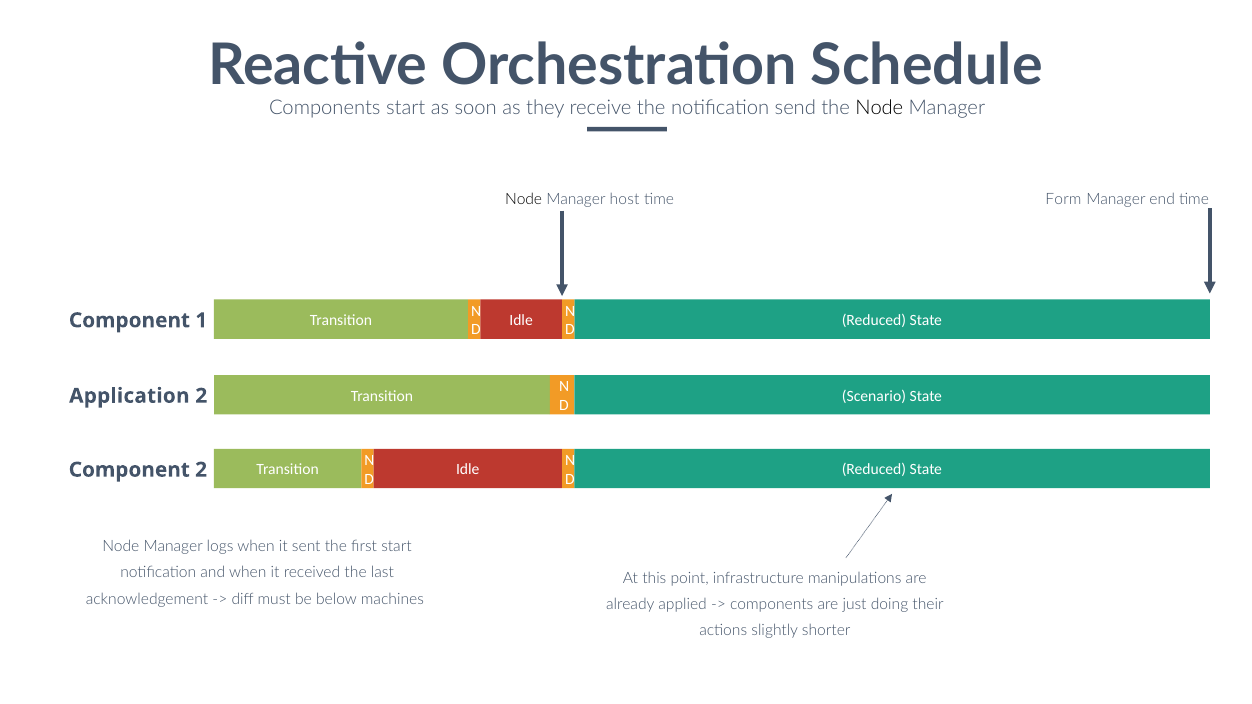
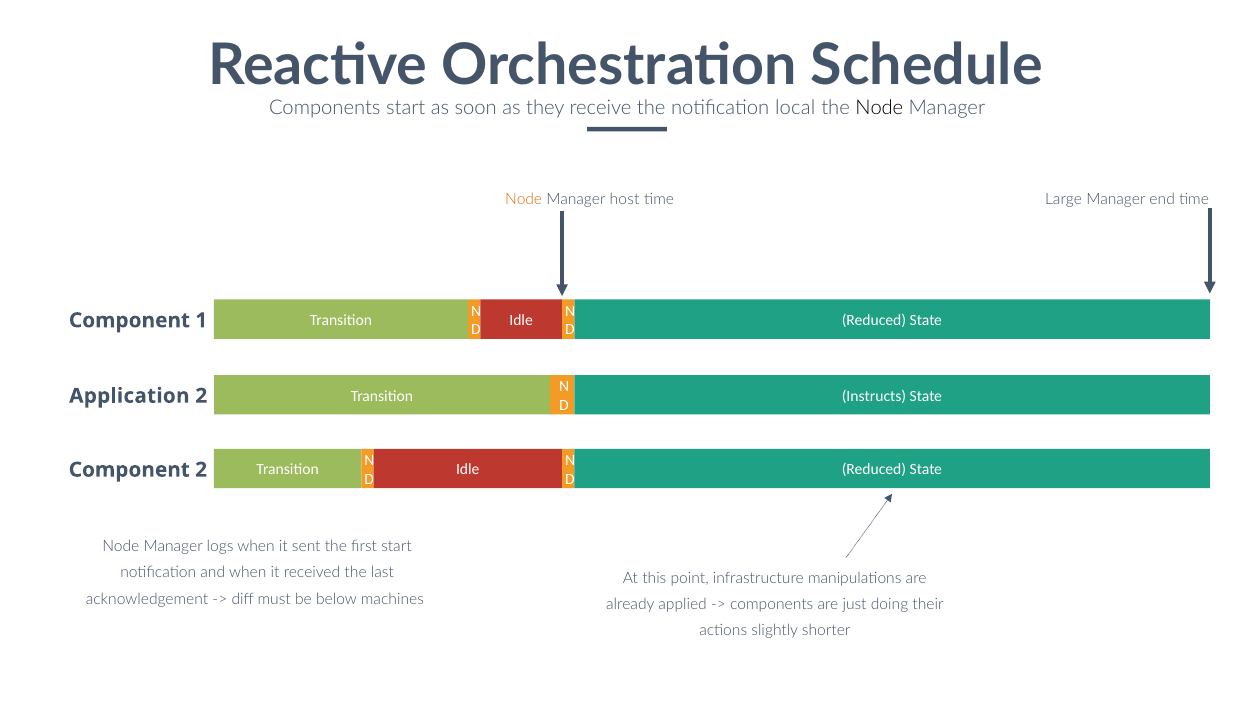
send: send -> local (795, 108)
Node colour: black -> orange (524, 200)
Form: Form -> Large (1064, 199)
Scenario: Scenario -> Instructs (874, 396)
